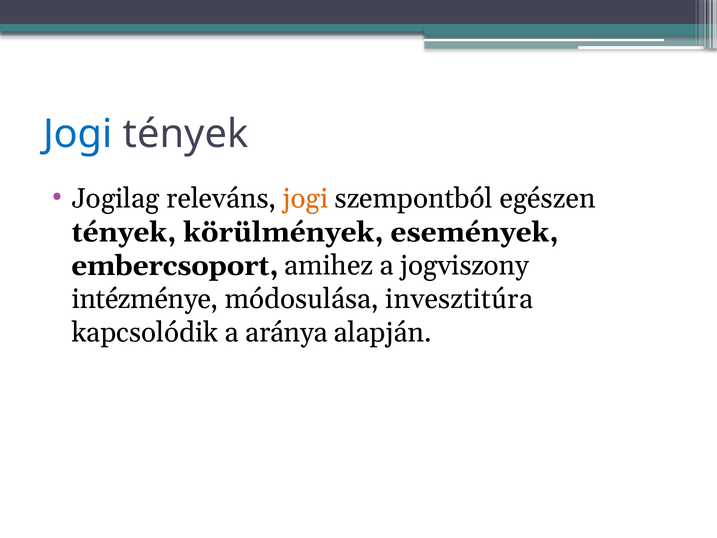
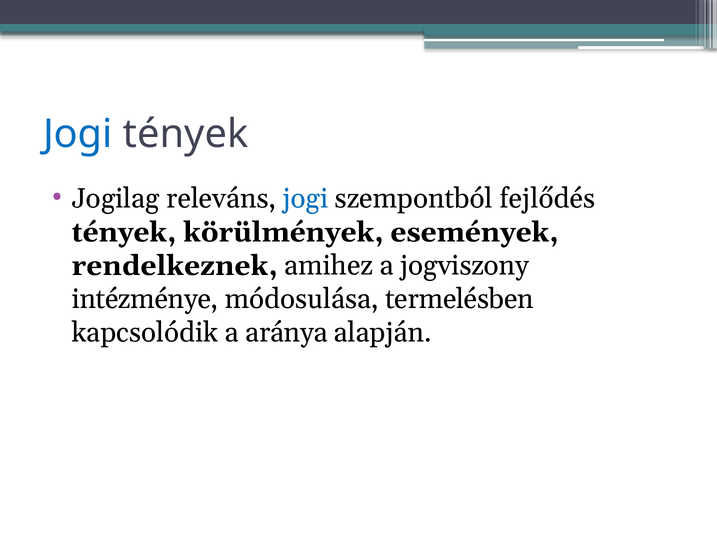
jogi colour: orange -> blue (306, 199)
egészen: egészen -> fejlődés (548, 199)
embercsoport: embercsoport -> rendelkeznek (175, 266)
invesztitúra: invesztitúra -> termelésben (460, 299)
